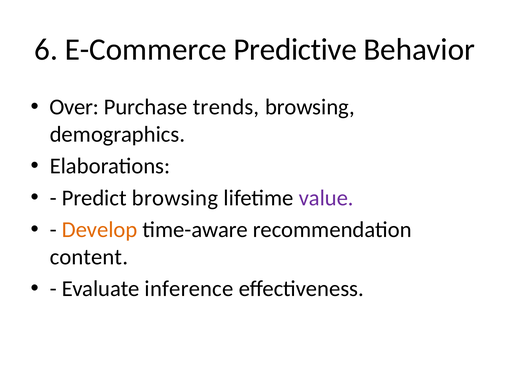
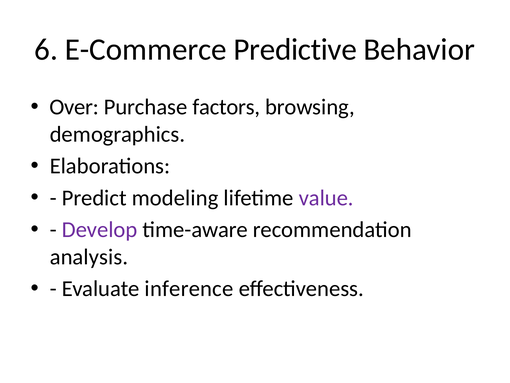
trends: trends -> factors (226, 107)
Predict browsing: browsing -> modeling (175, 198)
Develop colour: orange -> purple (100, 229)
content: content -> analysis (89, 257)
